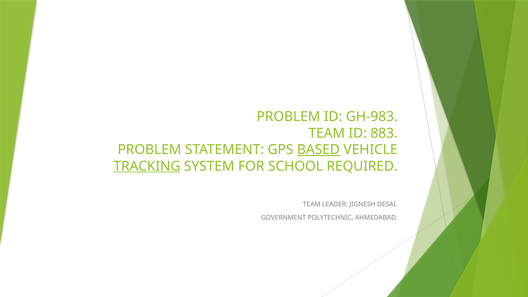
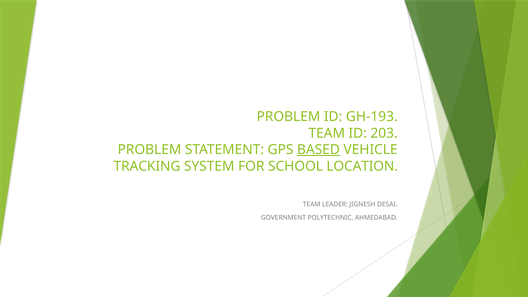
GH-983: GH-983 -> GH-193 (372, 117)
883: 883 -> 203 (384, 133)
TRACKING underline: present -> none (147, 166)
REQUIRED: REQUIRED -> LOCATION (362, 166)
